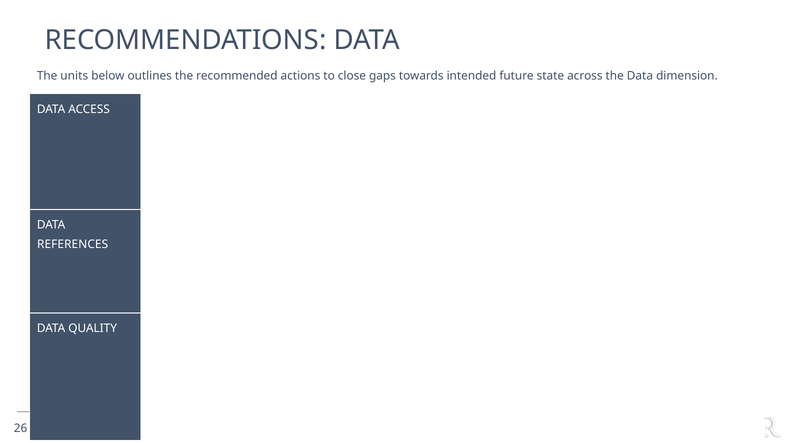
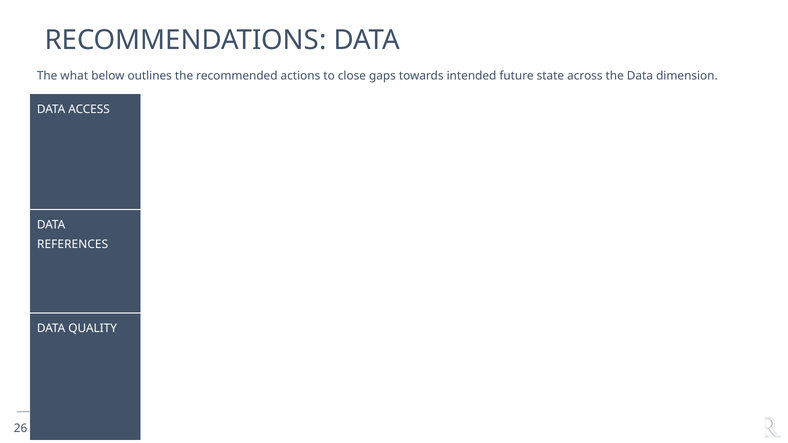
units: units -> what (74, 76)
